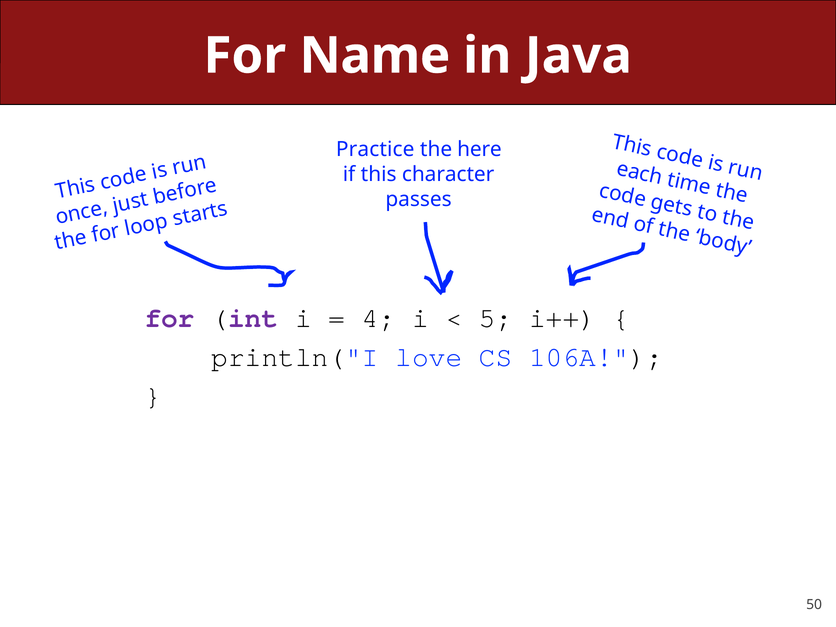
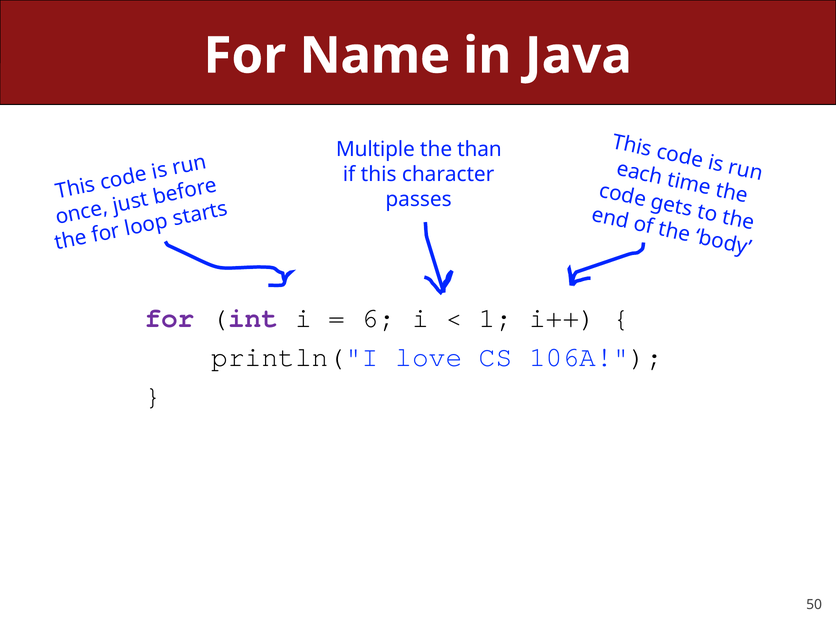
Practice: Practice -> Multiple (375, 149)
here: here -> than (479, 149)
4: 4 -> 6 (379, 318)
5: 5 -> 1 (496, 318)
